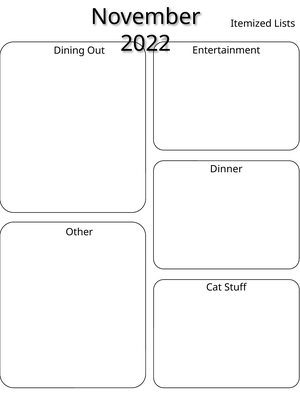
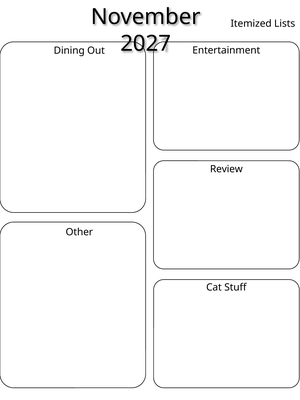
2022: 2022 -> 2027 (146, 44)
Dinner: Dinner -> Review (226, 169)
